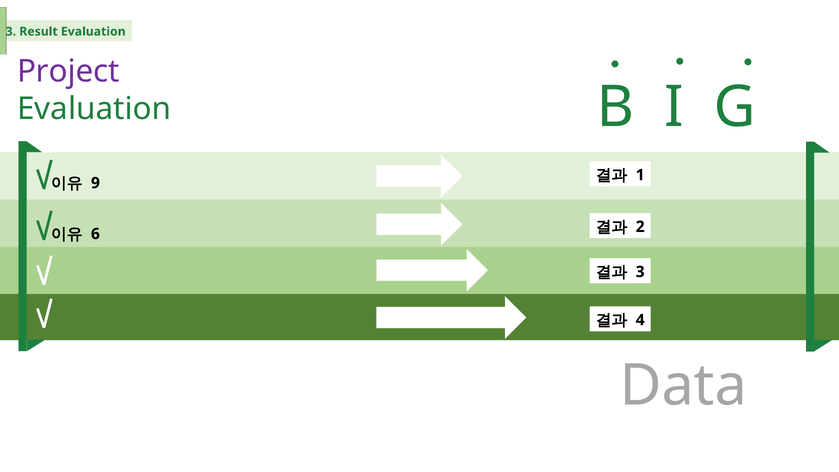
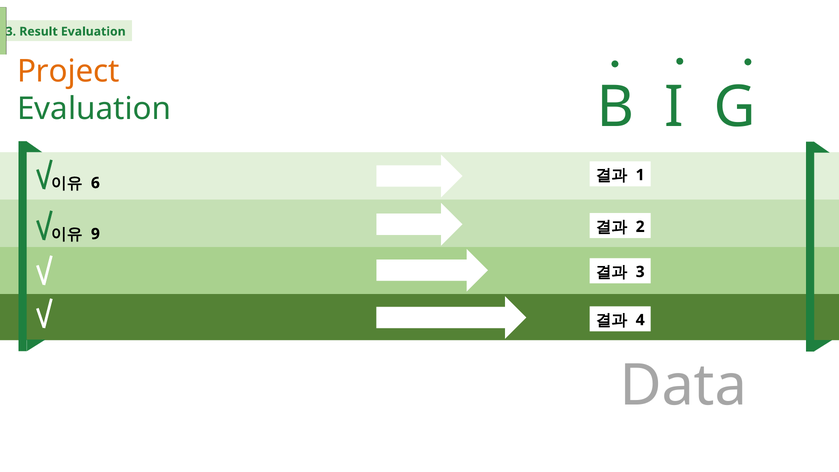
Project colour: purple -> orange (68, 71)
9: 9 -> 6 (95, 183)
6: 6 -> 9 (95, 234)
